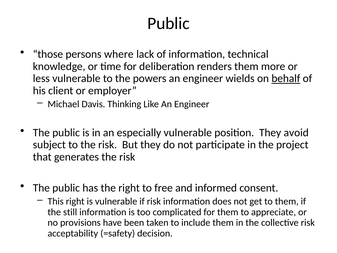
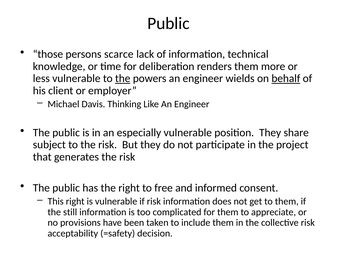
where: where -> scarce (119, 54)
the underline: none -> present (123, 78)
avoid: avoid -> share (296, 132)
